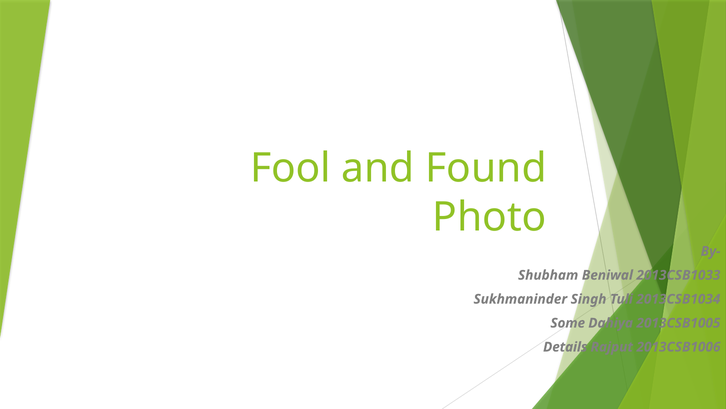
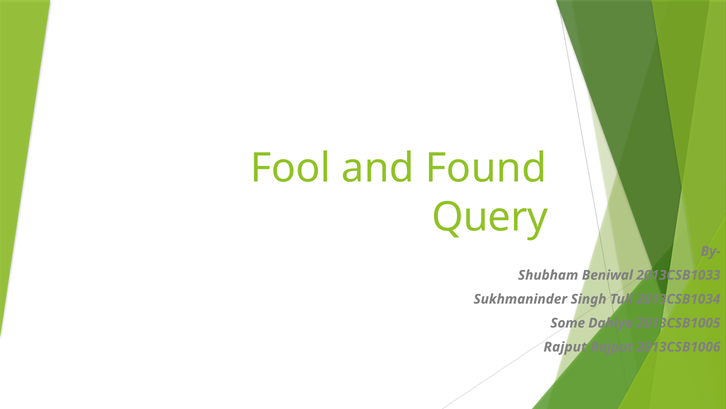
Photo: Photo -> Query (490, 217)
Details: Details -> Rajput (565, 347)
